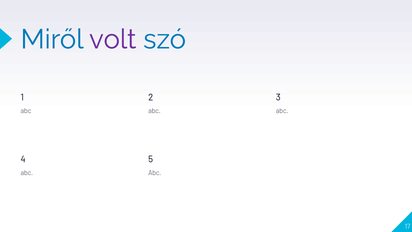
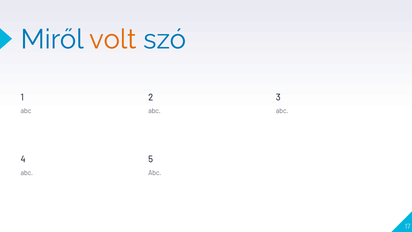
volt colour: purple -> orange (113, 39)
